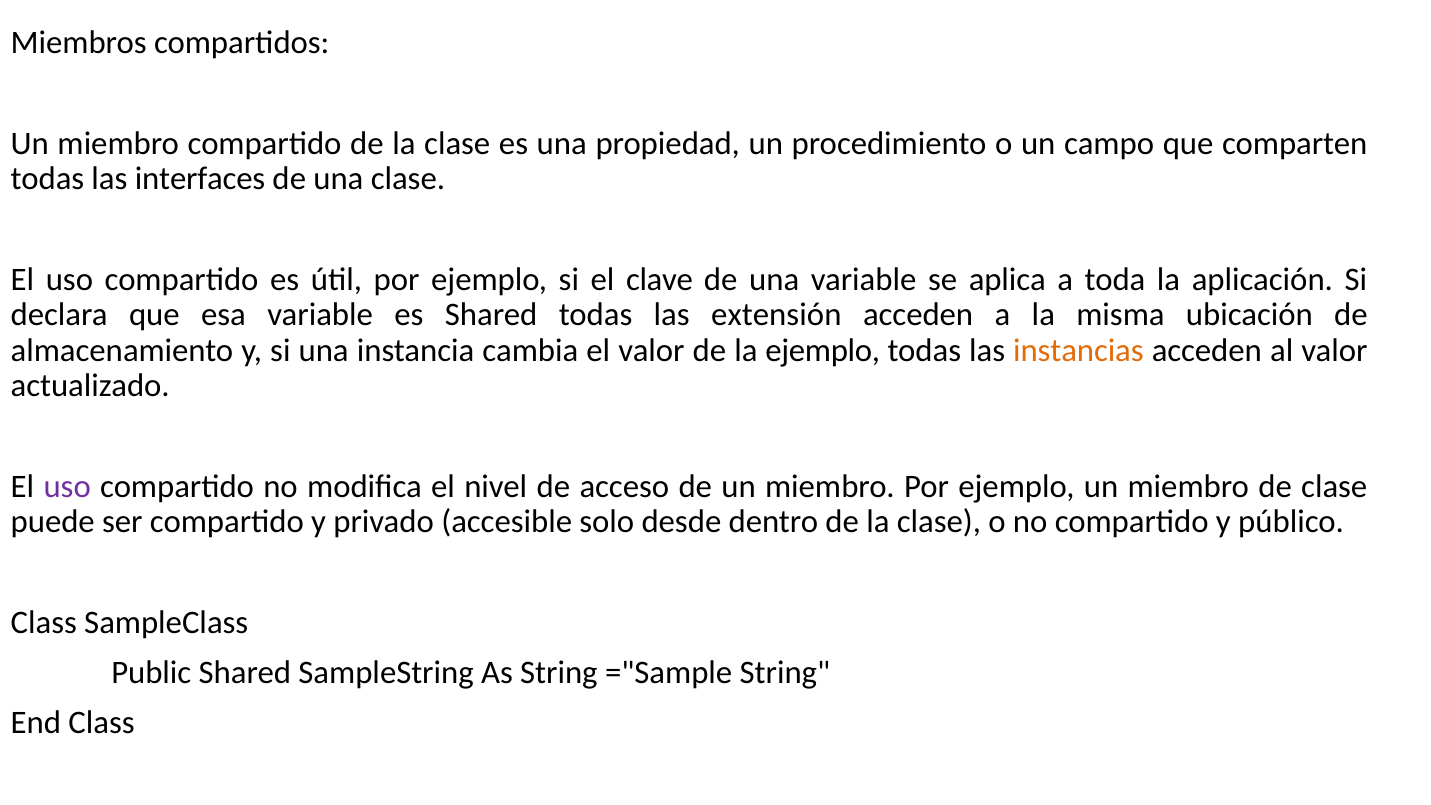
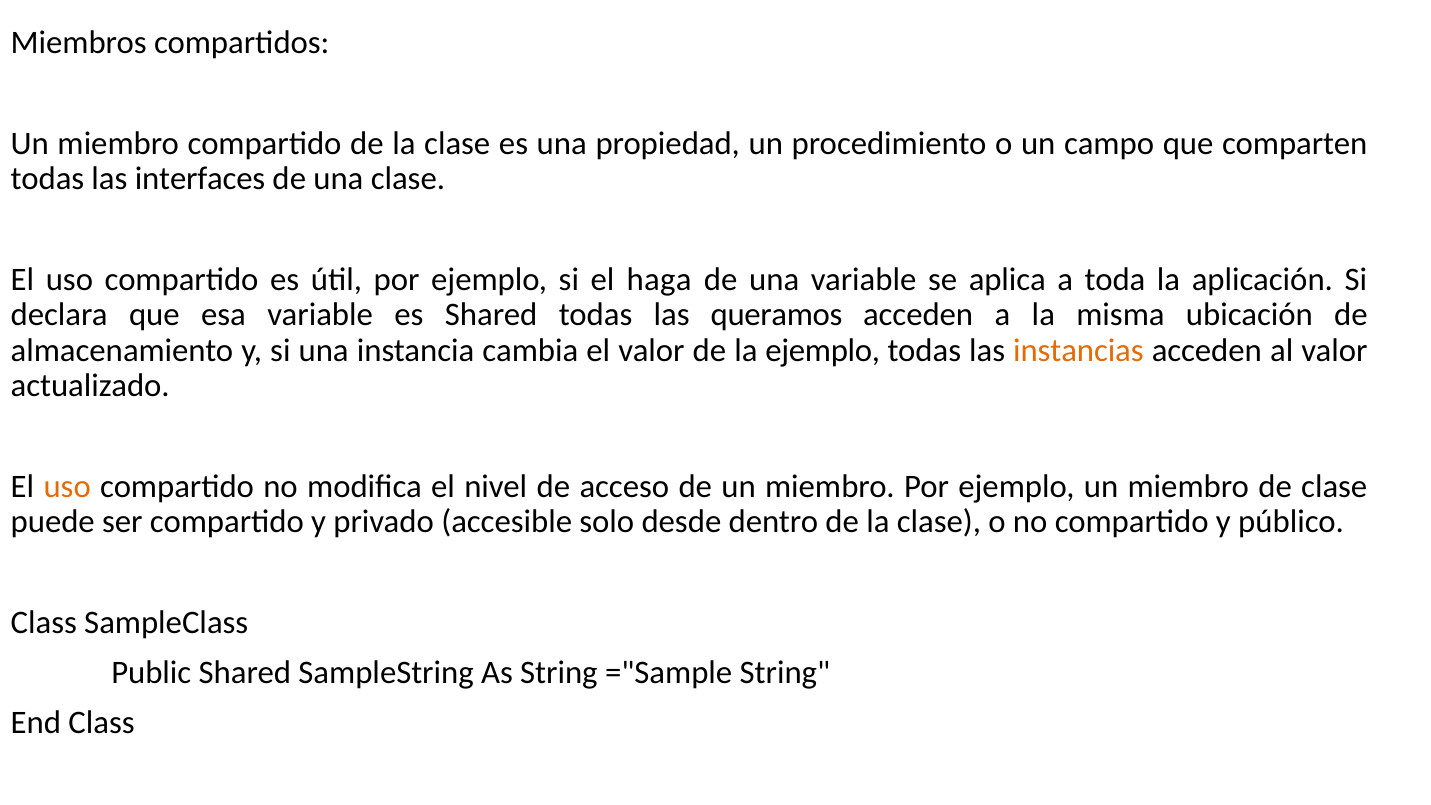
clave: clave -> haga (659, 279)
extensión: extensión -> queramos (777, 315)
uso colour: purple -> orange (67, 486)
